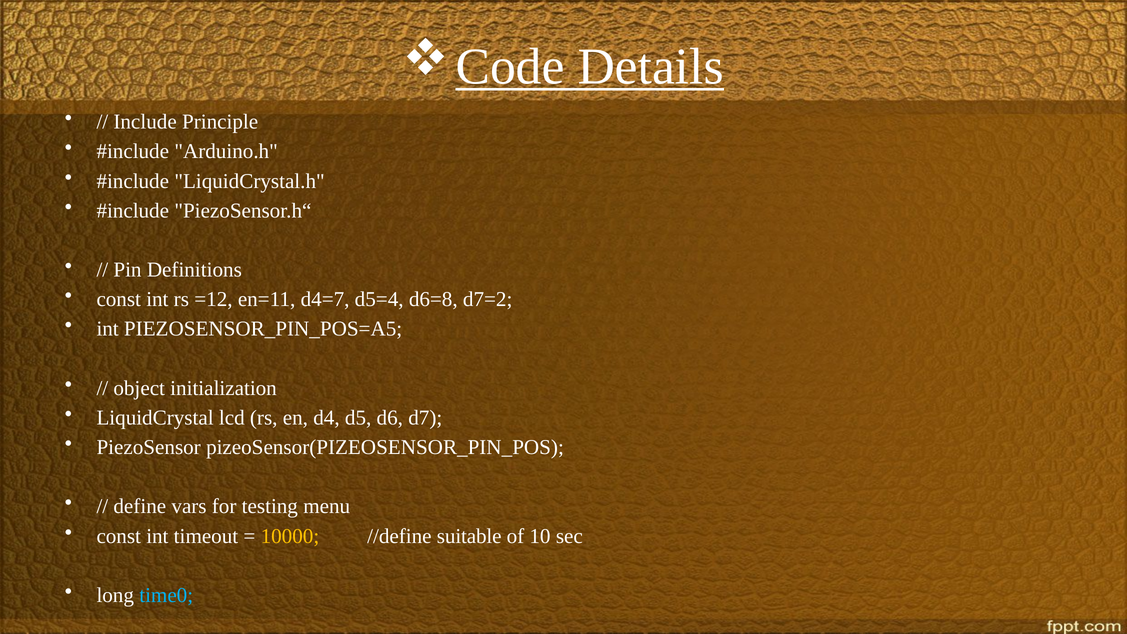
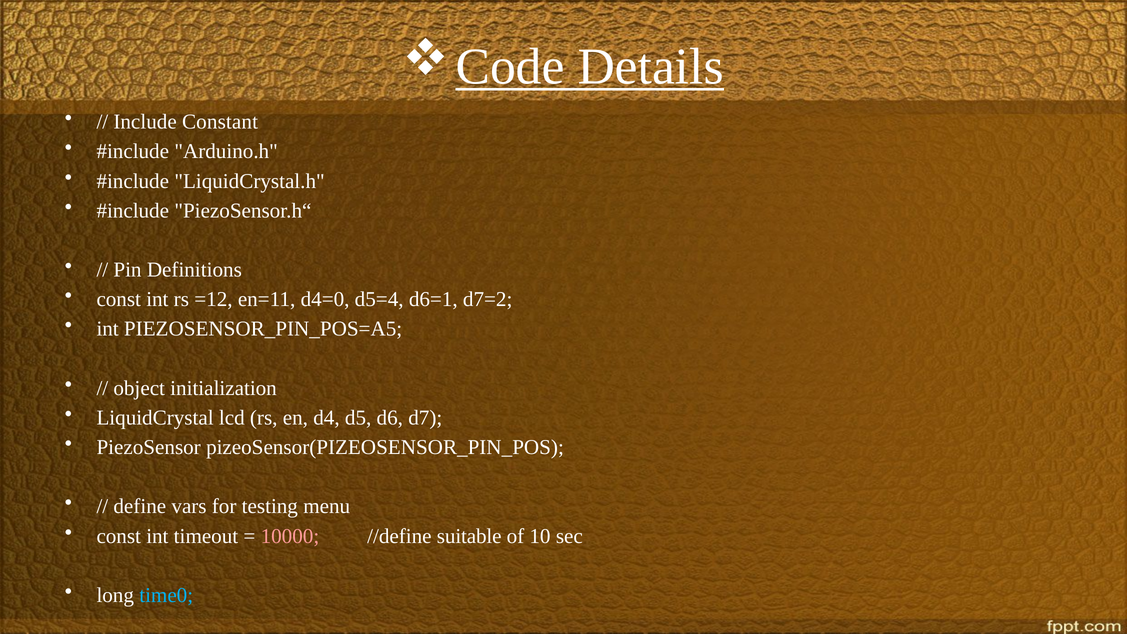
Principle: Principle -> Constant (220, 122)
d4=7: d4=7 -> d4=0 (325, 299)
d6=8: d6=8 -> d6=1 (433, 299)
10000 colour: yellow -> pink (290, 536)
